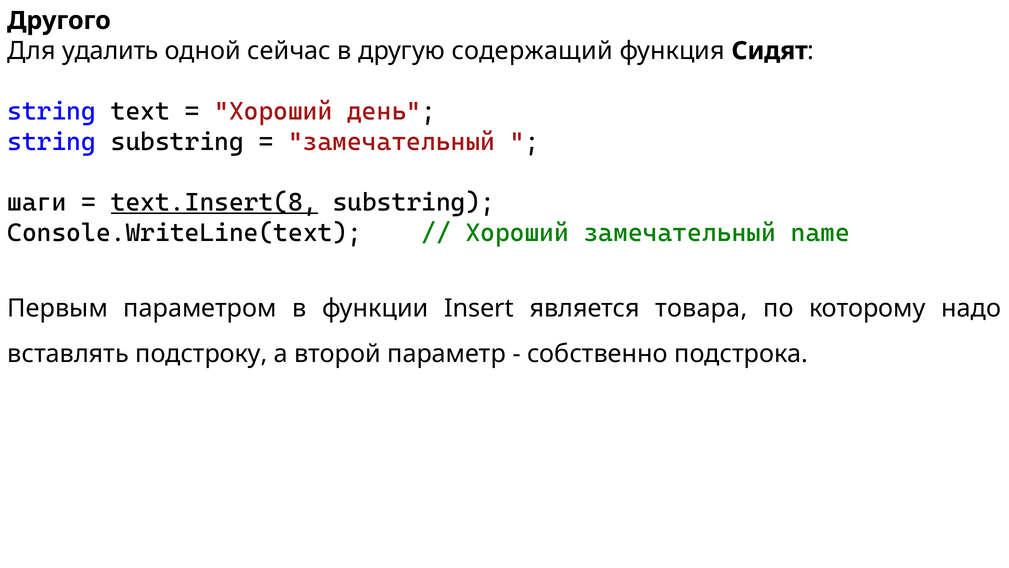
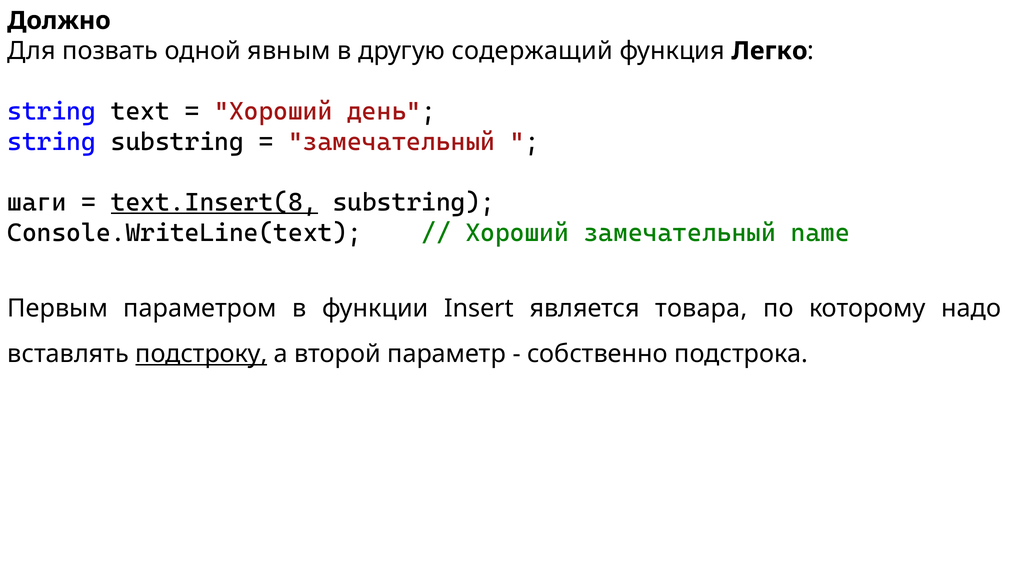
Другого: Другого -> Должно (59, 21)
удалить: удалить -> позвать (110, 51)
сейчас: сейчас -> явным (289, 51)
Сидят: Сидят -> Легко (769, 51)
подстроку underline: none -> present (201, 354)
